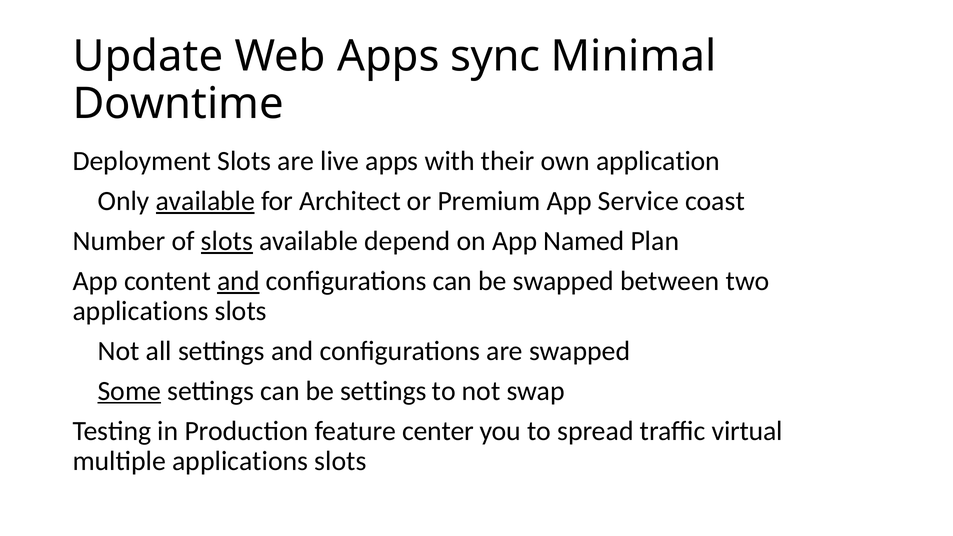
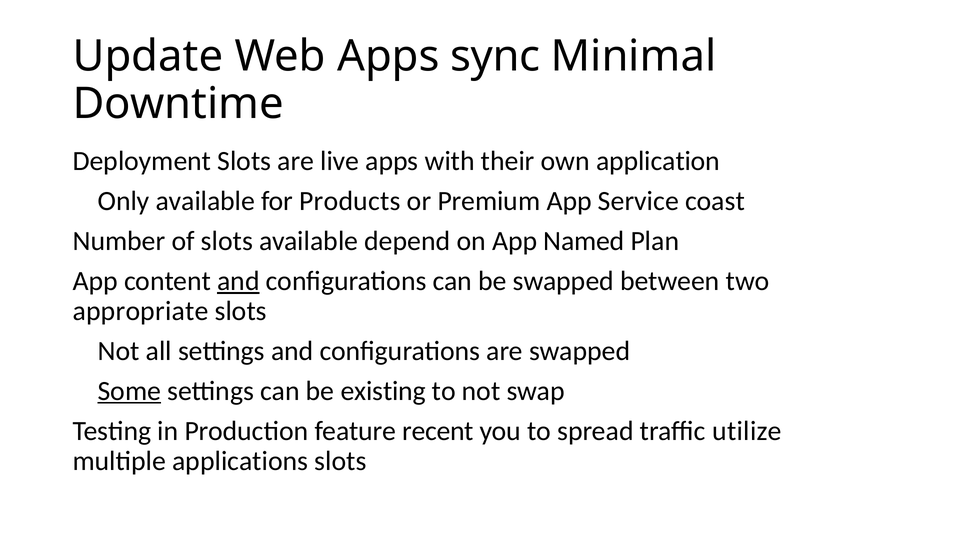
available underline: present -> none (205, 201)
Architect: Architect -> Products (350, 201)
slots underline: present -> none (227, 241)
applications: applications -> appropriate (140, 311)
be settings: settings -> existing (383, 391)
center: center -> recent (438, 431)
virtual: virtual -> utilize (747, 431)
